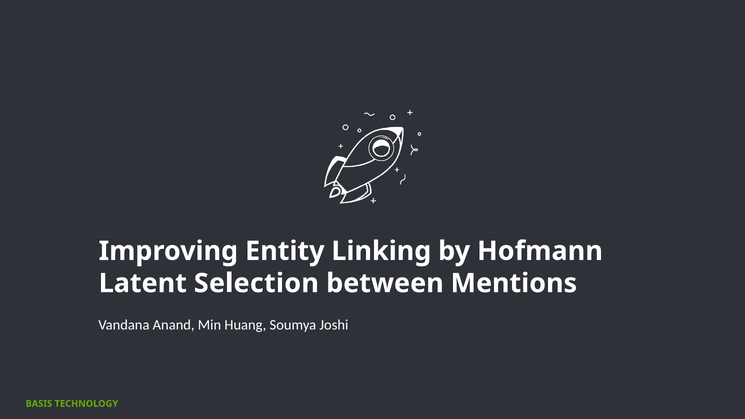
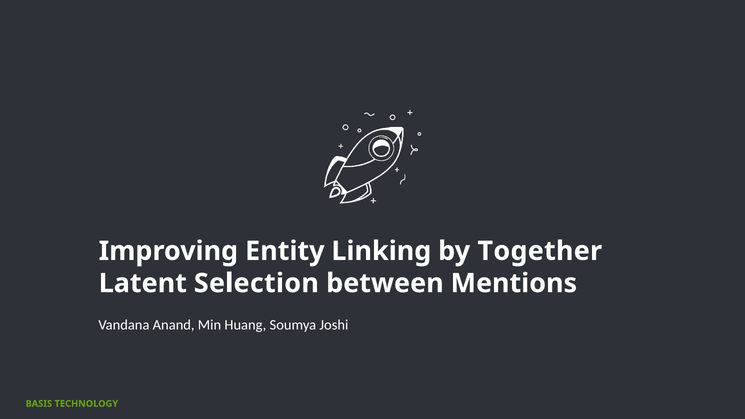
Hofmann: Hofmann -> Together (540, 251)
